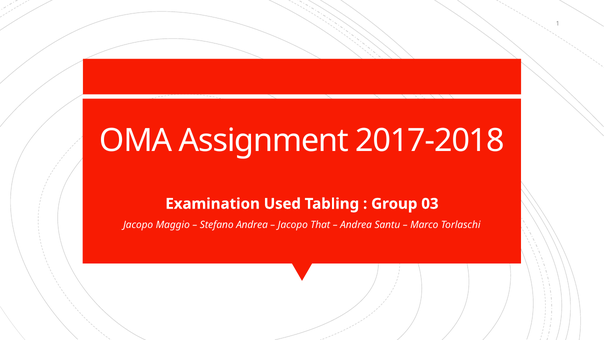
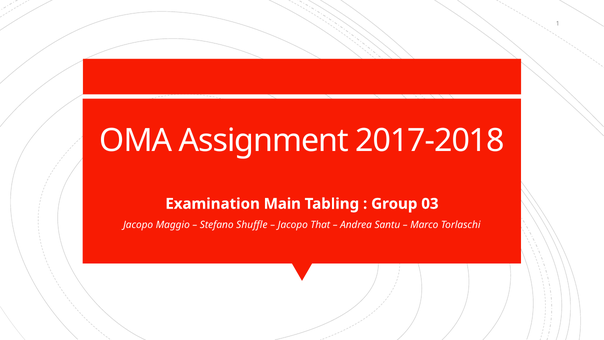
Used: Used -> Main (282, 204)
Stefano Andrea: Andrea -> Shuffle (252, 225)
